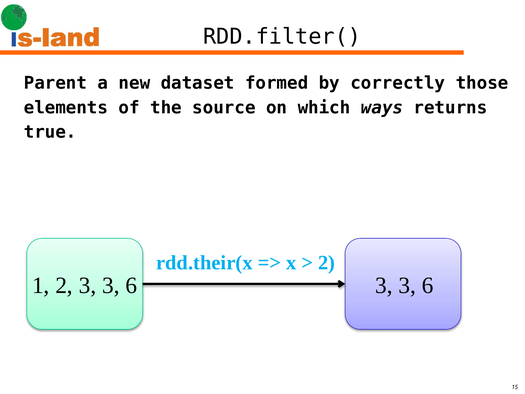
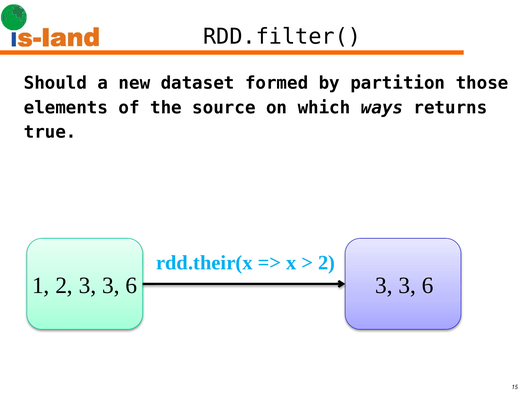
Parent: Parent -> Should (55, 83)
correctly: correctly -> partition (398, 83)
